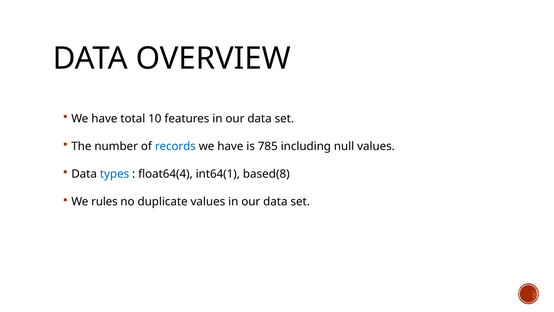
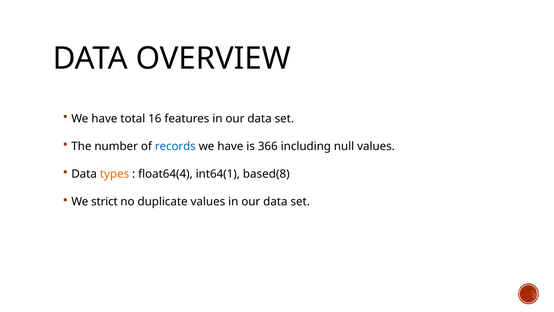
10: 10 -> 16 (155, 118)
785: 785 -> 366 (268, 146)
types colour: blue -> orange (115, 174)
rules: rules -> strict (104, 202)
